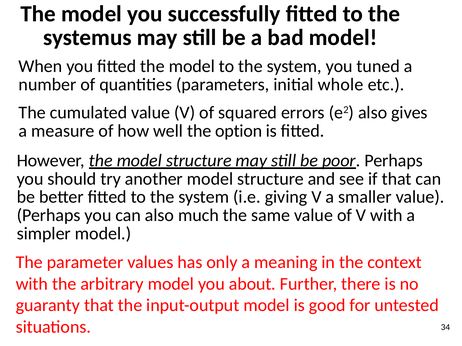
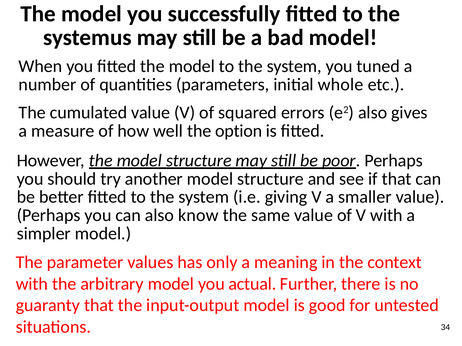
much: much -> know (198, 216)
about: about -> actual (252, 284)
